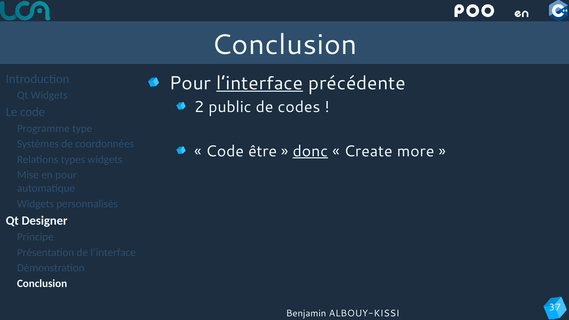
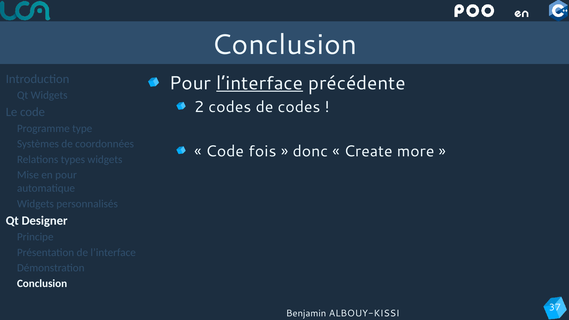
2 public: public -> codes (230, 107)
être: être -> fois (262, 151)
donc underline: present -> none (310, 151)
